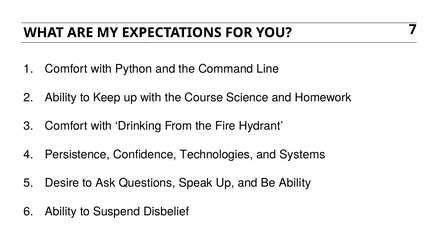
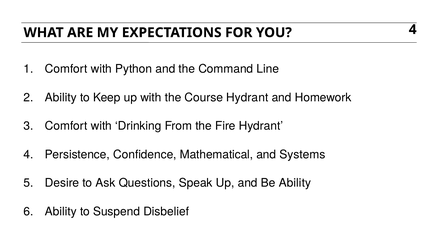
YOU 7: 7 -> 4 (413, 29)
Course Science: Science -> Hydrant (247, 97)
Technologies: Technologies -> Mathematical (217, 154)
